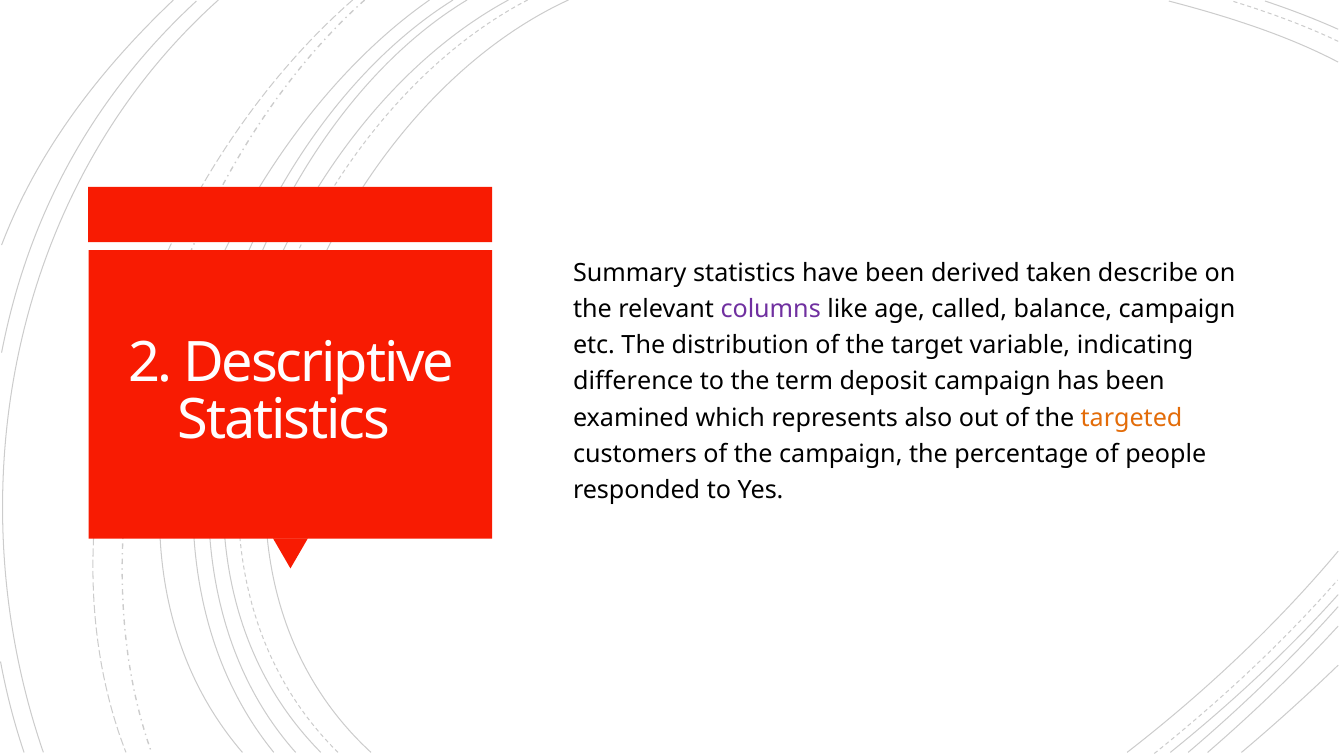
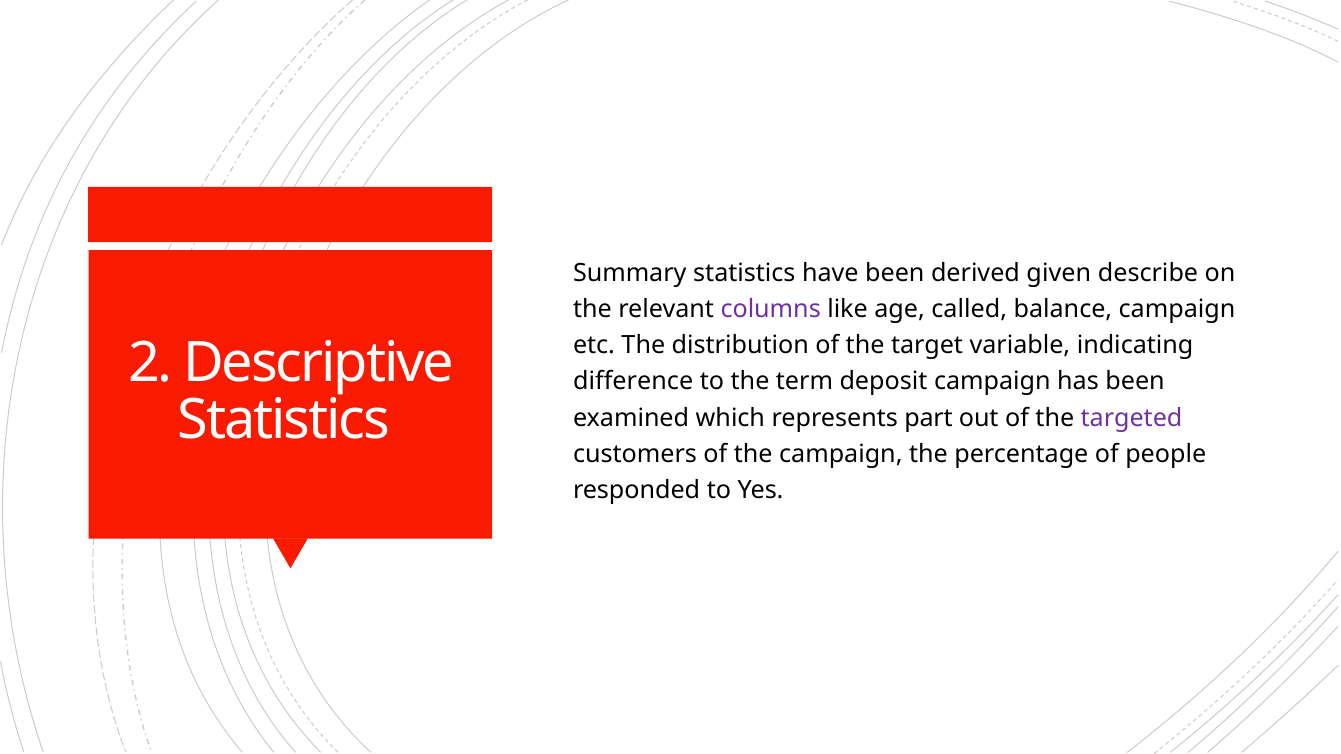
taken: taken -> given (1059, 273)
also: also -> part (929, 418)
targeted colour: orange -> purple (1132, 418)
